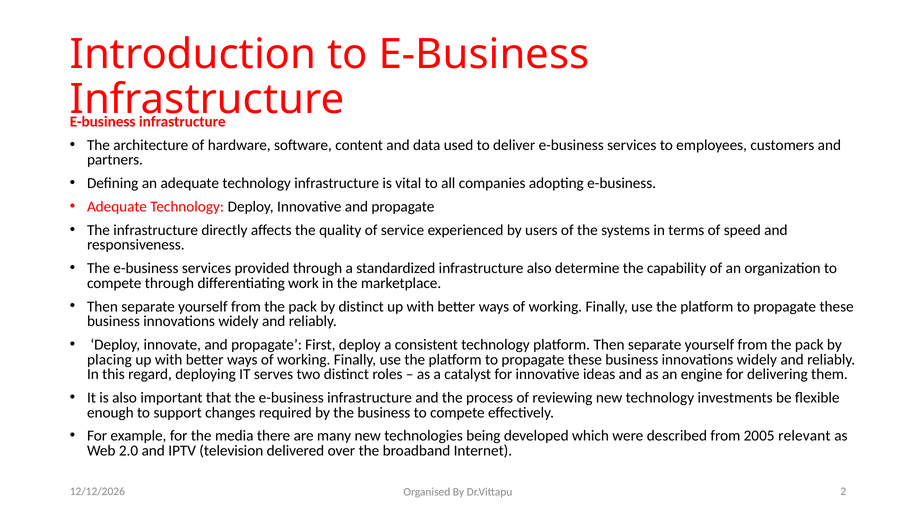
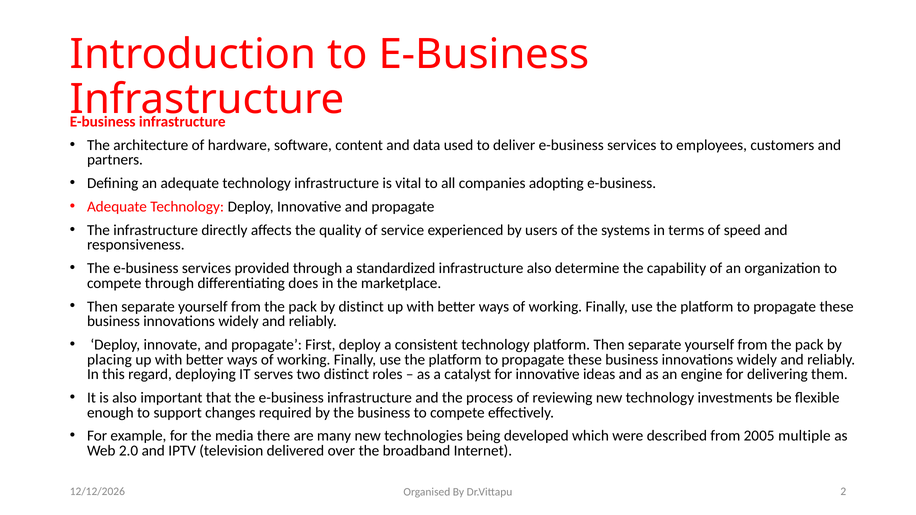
work: work -> does (303, 283)
relevant: relevant -> multiple (804, 436)
